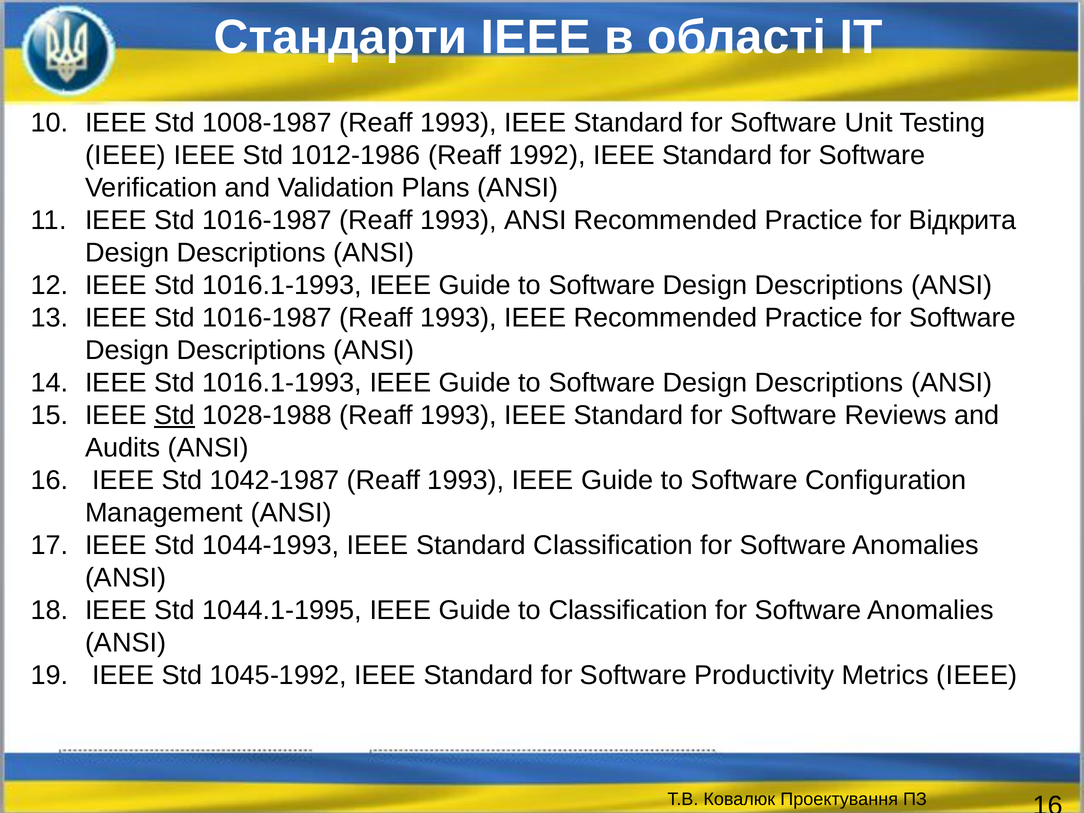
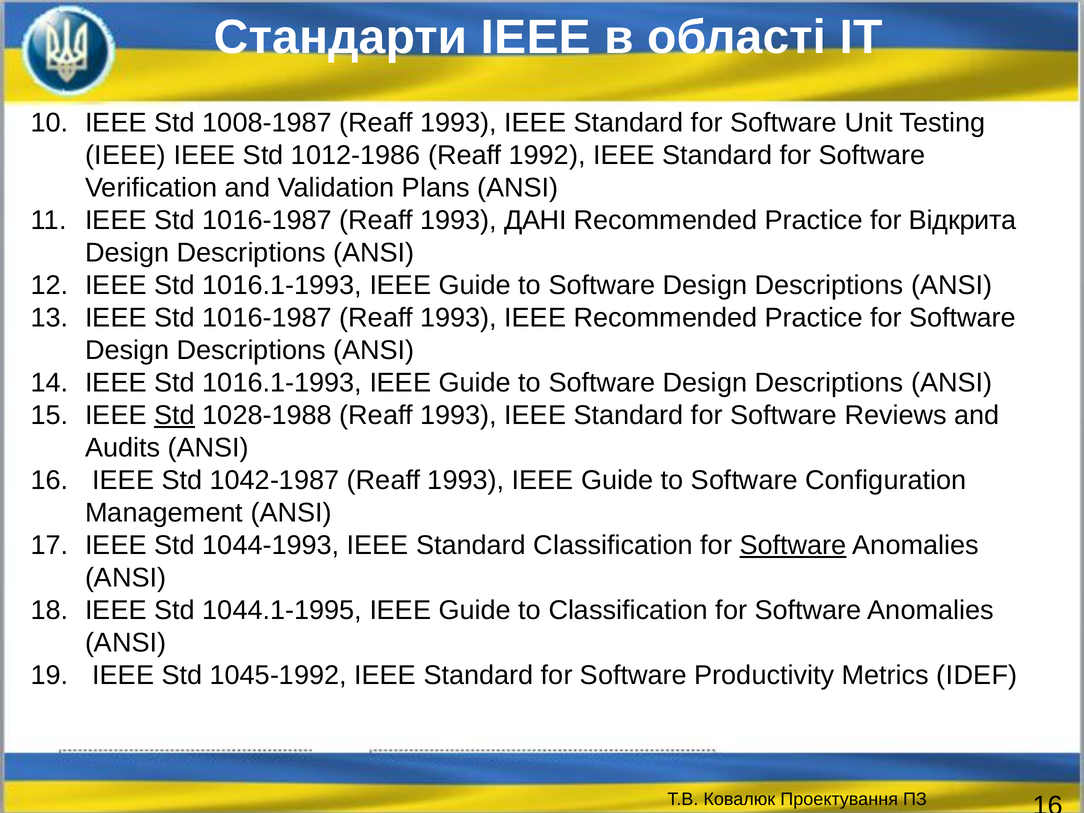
1993 ANSI: ANSI -> ДАНІ (535, 220)
Software underline: none -> present (793, 545)
Metrics IEEE: IEEE -> IDEF (977, 675)
